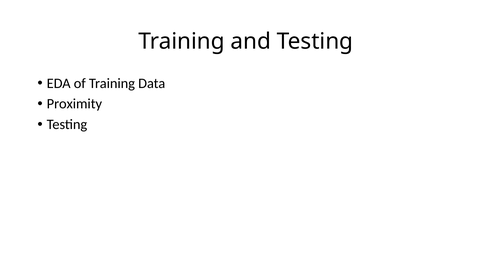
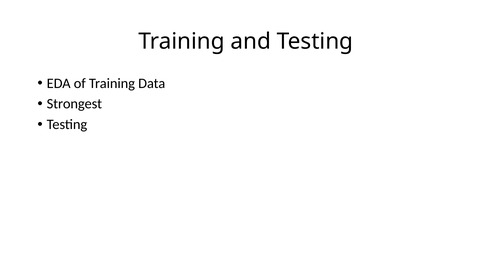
Proximity: Proximity -> Strongest (74, 104)
